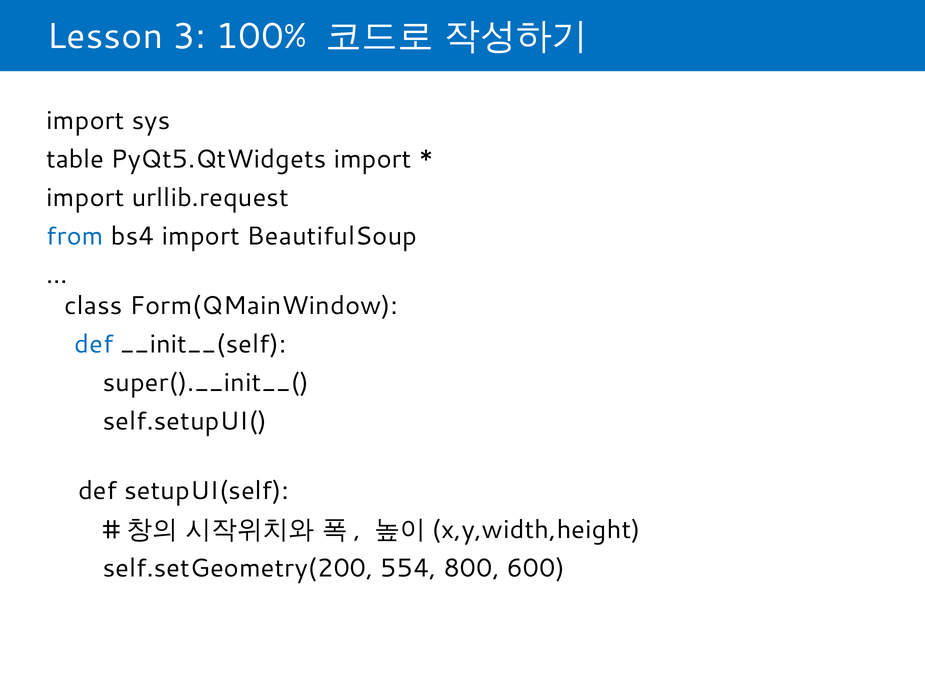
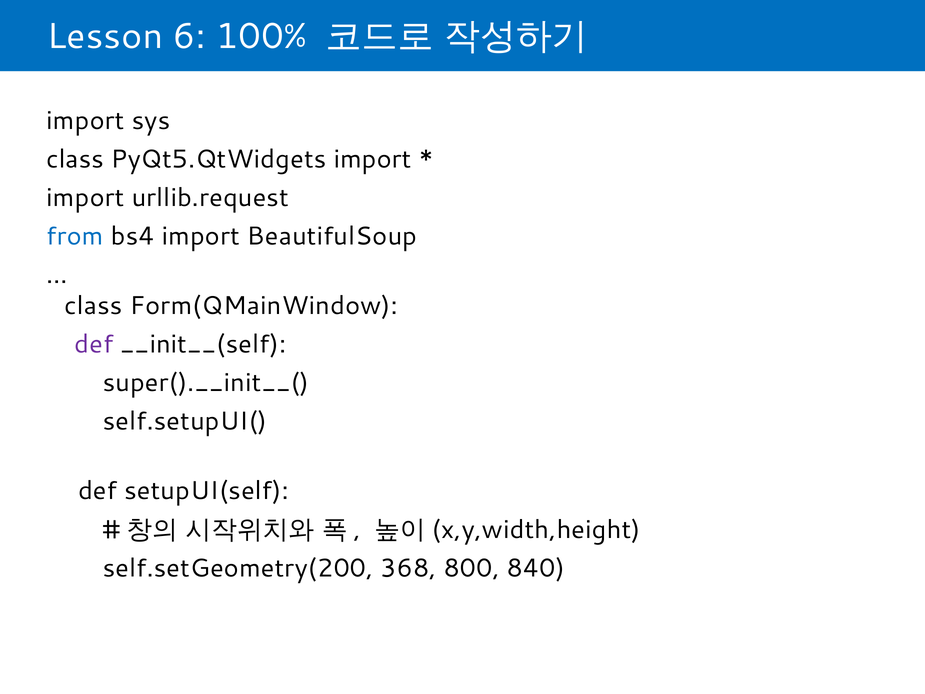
3: 3 -> 6 (189, 37)
table: table -> class (75, 159)
def colour: blue -> purple (94, 344)
554: 554 -> 368 (408, 568)
600: 600 -> 840 (536, 568)
